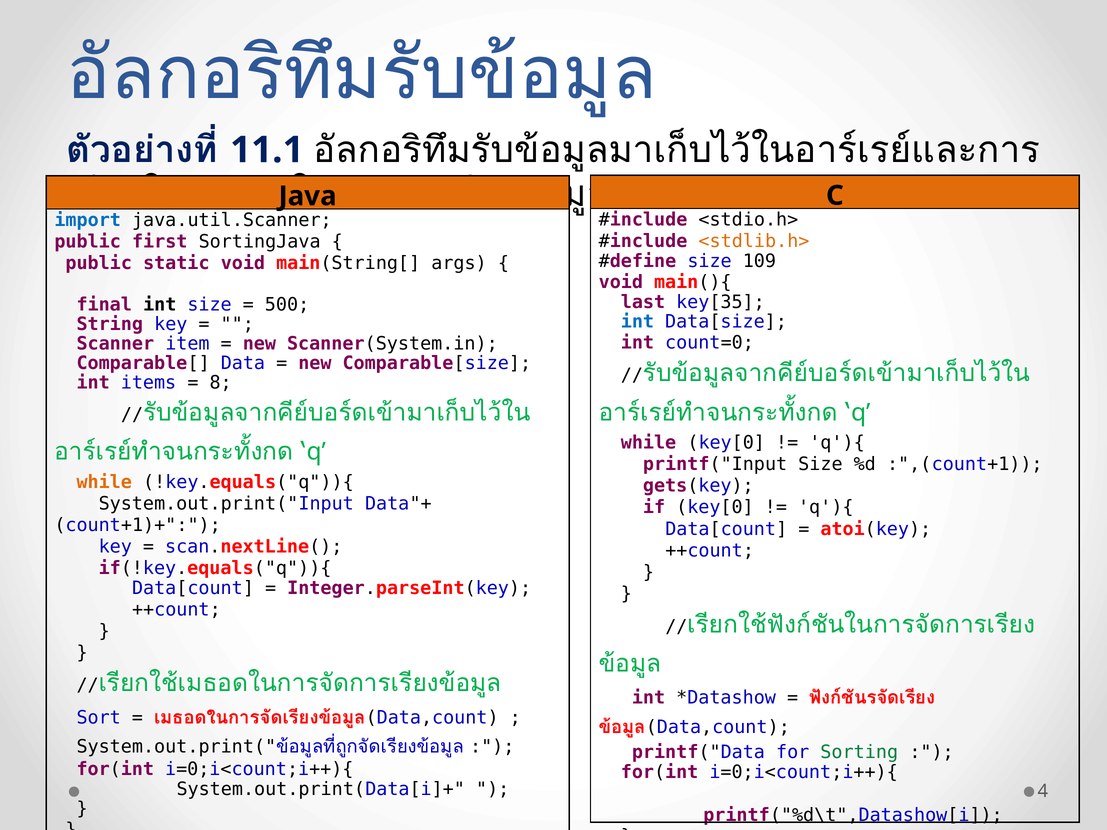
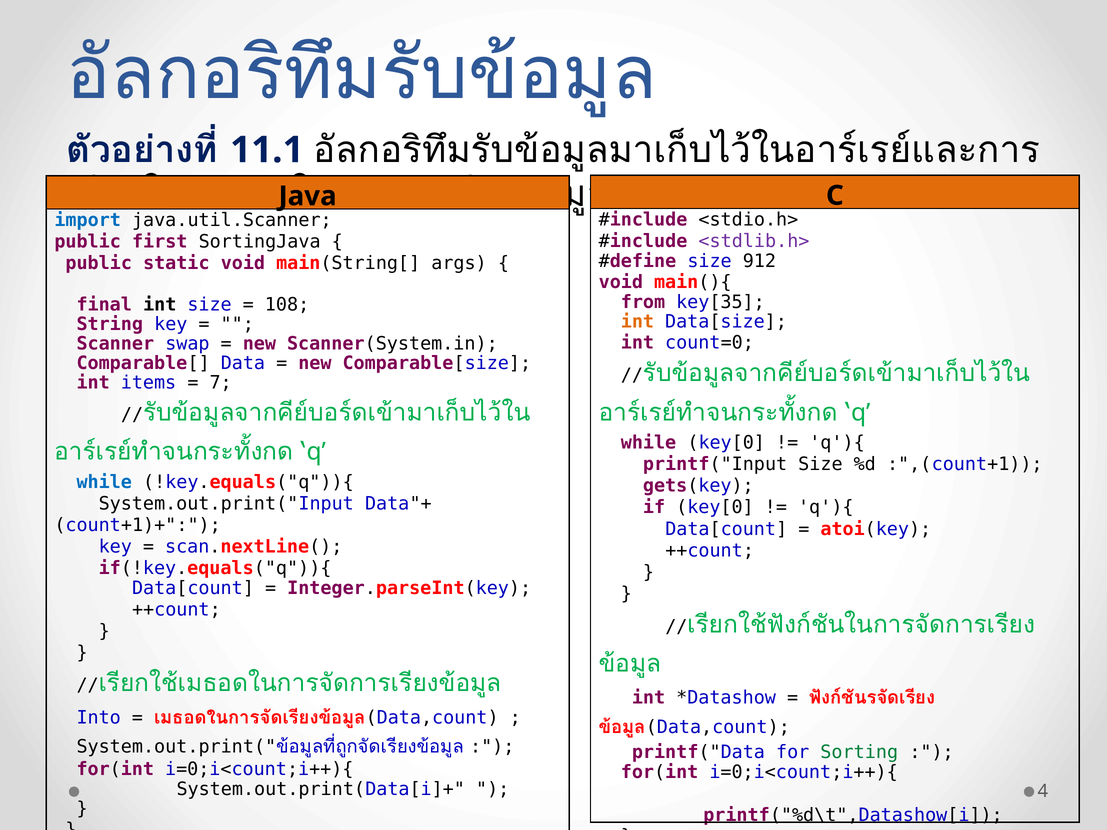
<stdlib.h> colour: orange -> purple (754, 241)
109: 109 -> 912 (759, 261)
last: last -> from (643, 302)
500: 500 -> 108 (287, 305)
int colour: blue -> orange (637, 322)
item: item -> swap (187, 344)
8: 8 -> 7 (221, 383)
while colour: orange -> blue (104, 482)
Sort: Sort -> Into (99, 718)
